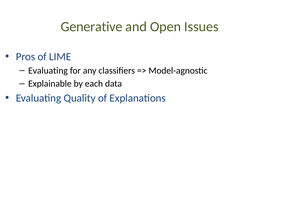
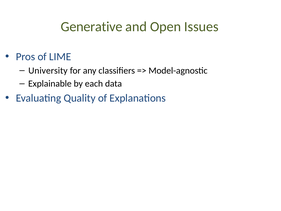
Evaluating: Evaluating -> University (48, 70)
